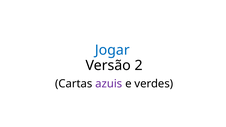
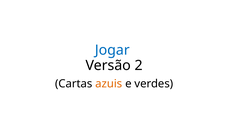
azuis colour: purple -> orange (109, 84)
